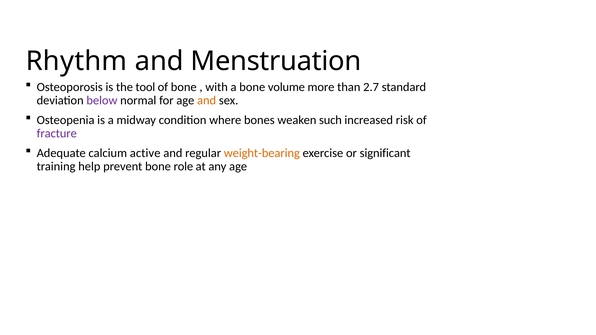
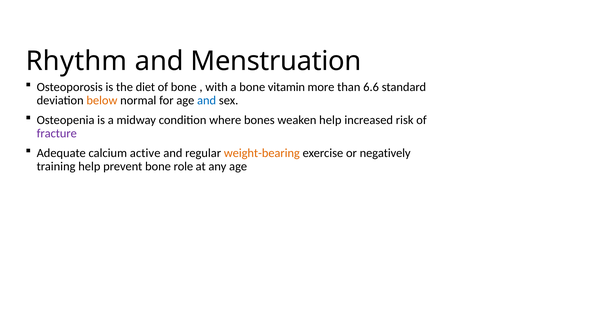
tool: tool -> diet (145, 87)
volume: volume -> vitamin (286, 87)
2.7: 2.7 -> 6.6 (371, 87)
below colour: purple -> orange (102, 101)
and colour: orange -> blue (207, 101)
weaken such: such -> help (330, 120)
significant: significant -> negatively (385, 153)
